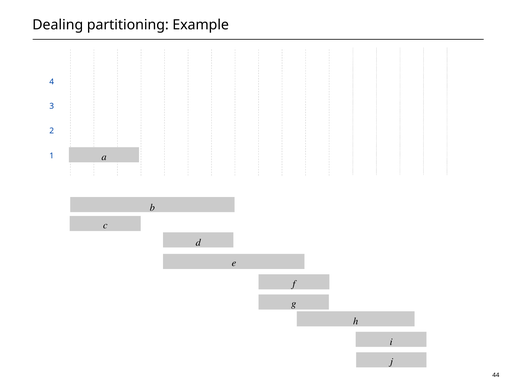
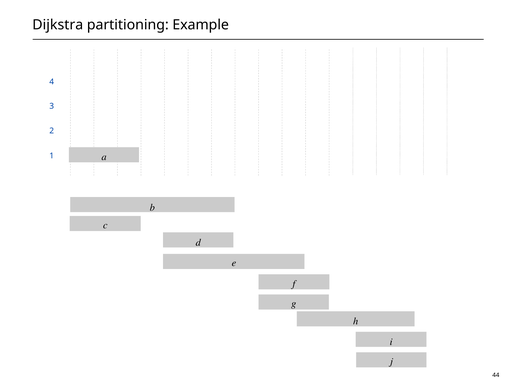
Dealing: Dealing -> Dijkstra (58, 25)
